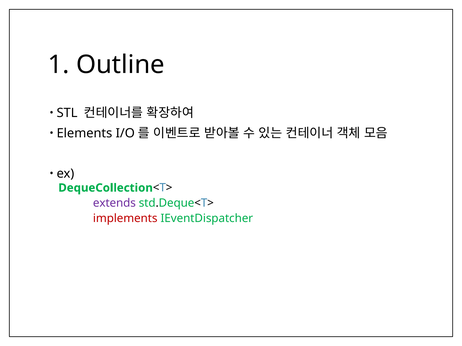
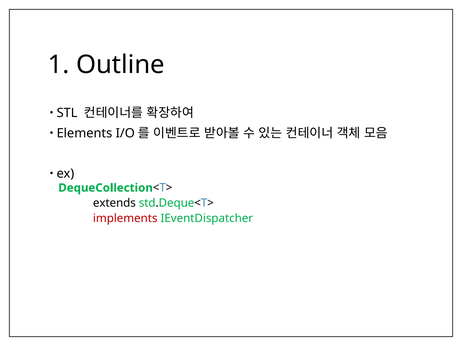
extends colour: purple -> black (114, 203)
